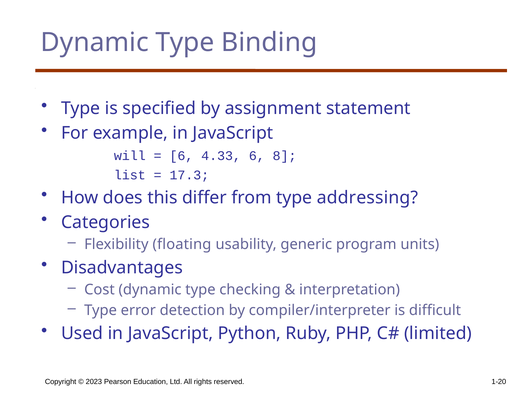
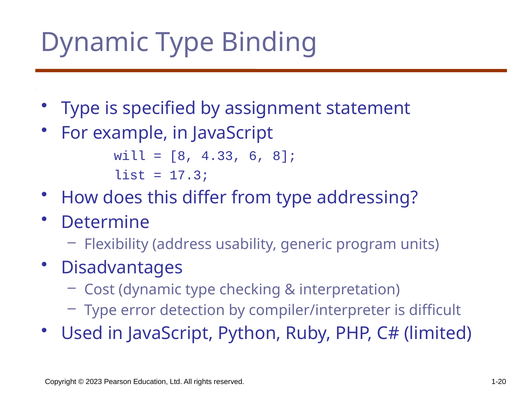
6: 6 -> 8 (181, 156)
Categories: Categories -> Determine (105, 222)
floating: floating -> address (182, 244)
